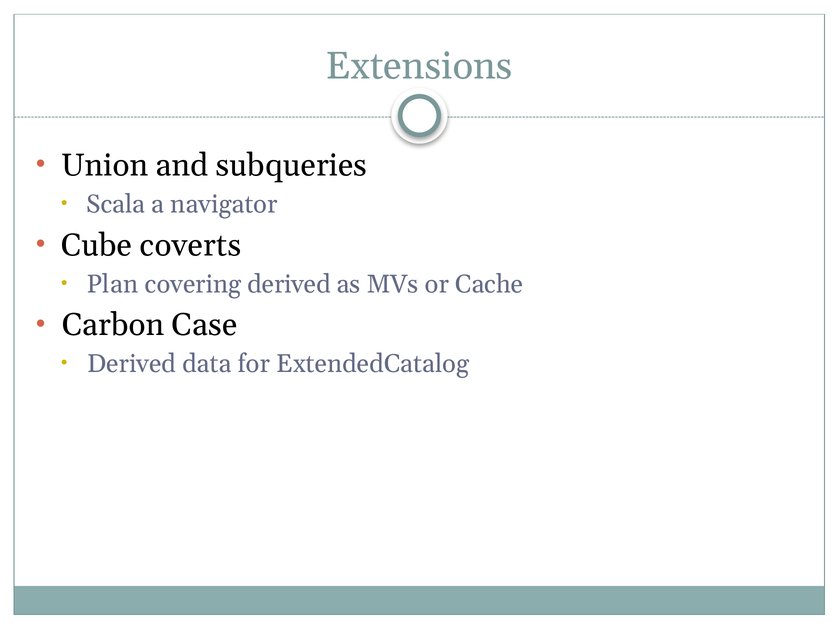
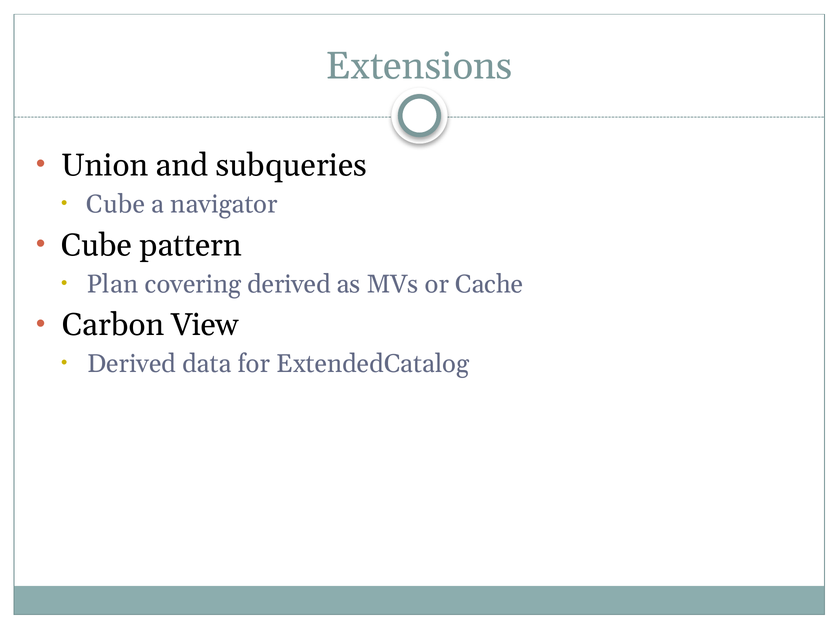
Scala: Scala -> Cube (116, 204)
coverts: coverts -> pattern (191, 245)
Case: Case -> View (205, 325)
